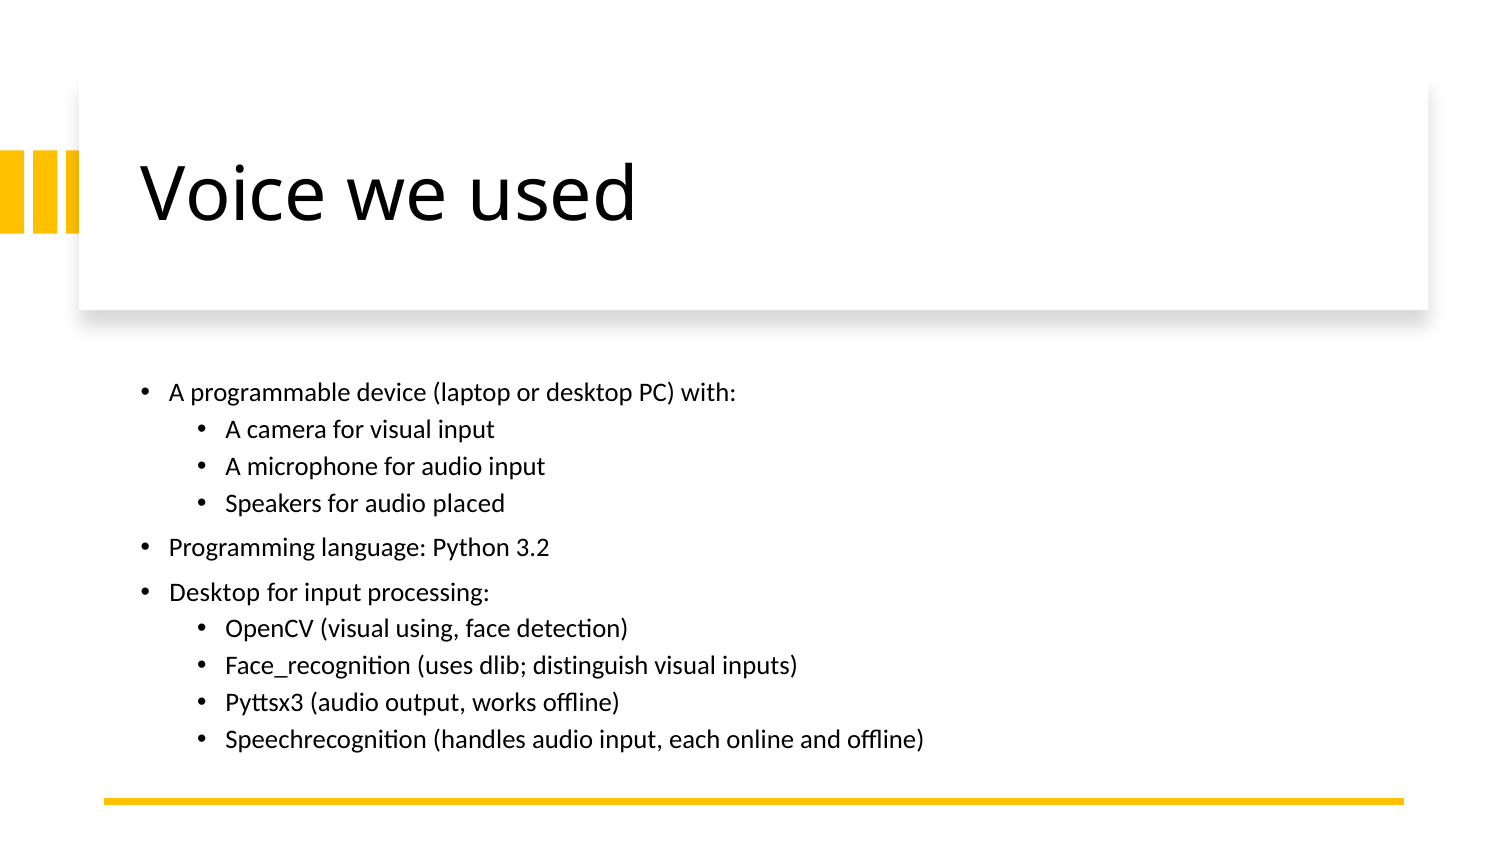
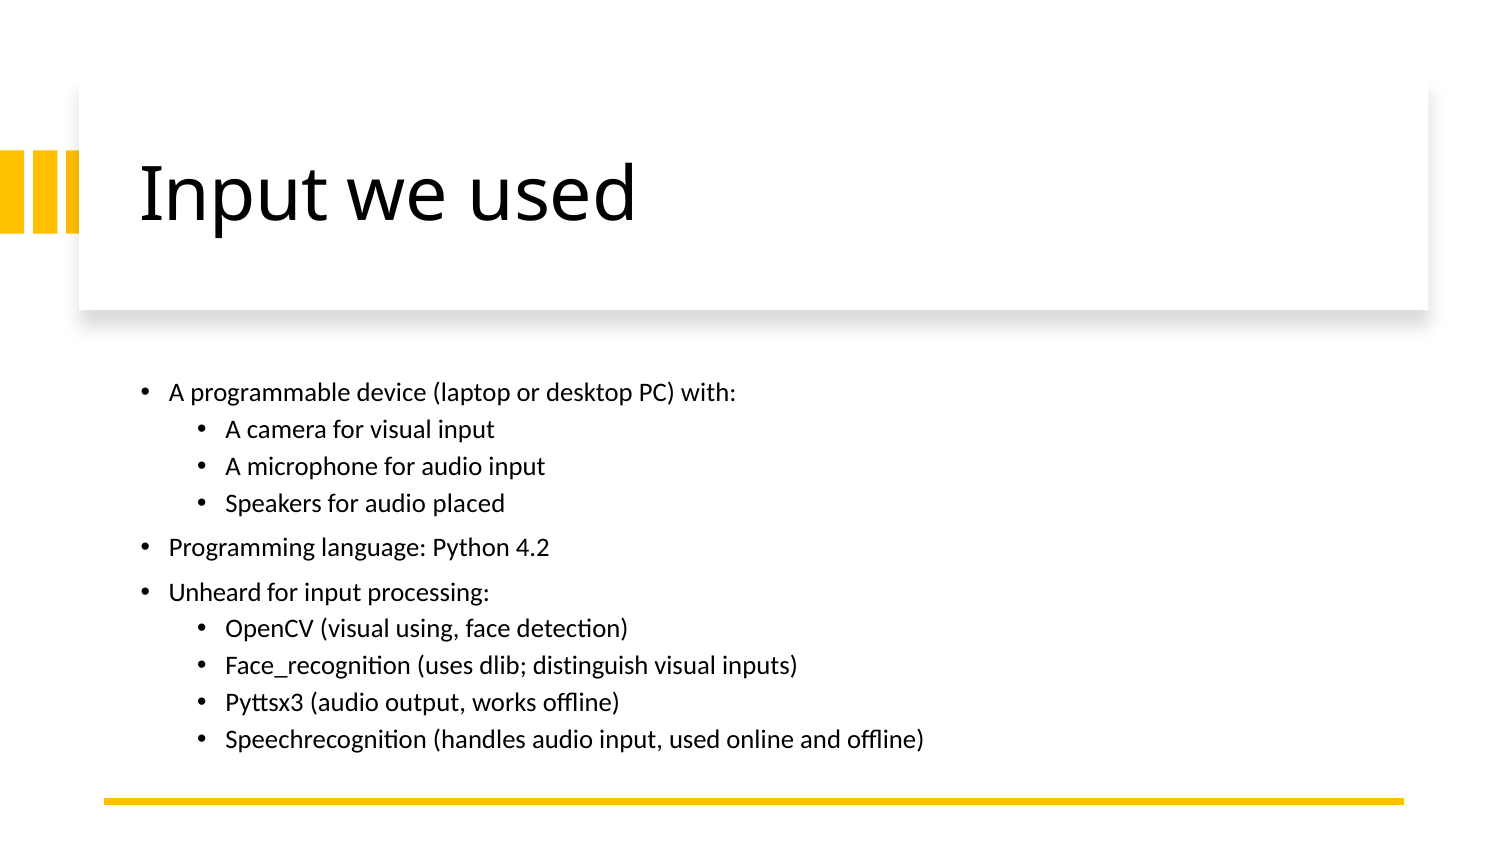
Voice: Voice -> Input (234, 196)
3.2: 3.2 -> 4.2 (533, 548)
Desktop: Desktop -> Unheard (215, 593)
input each: each -> used (695, 740)
